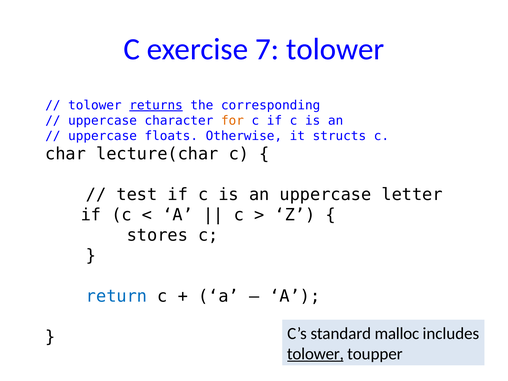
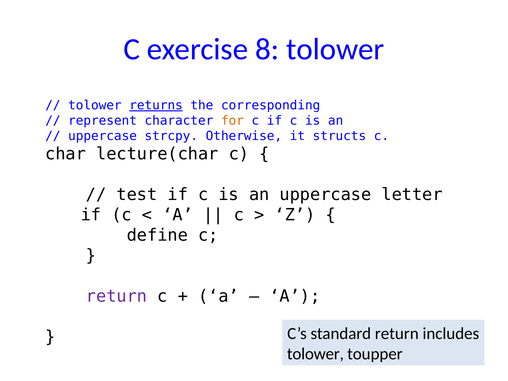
7: 7 -> 8 (267, 49)
uppercase: uppercase -> represent (103, 121)
floats: floats -> strcpy (171, 136)
stores: stores -> define (157, 235)
return colour: blue -> purple (117, 296)
standard malloc: malloc -> return (397, 334)
tolower underline: present -> none (315, 354)
